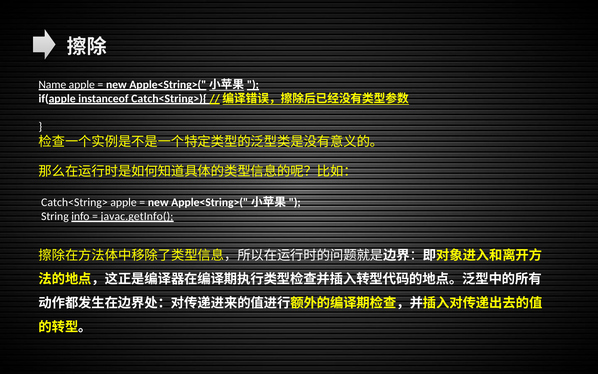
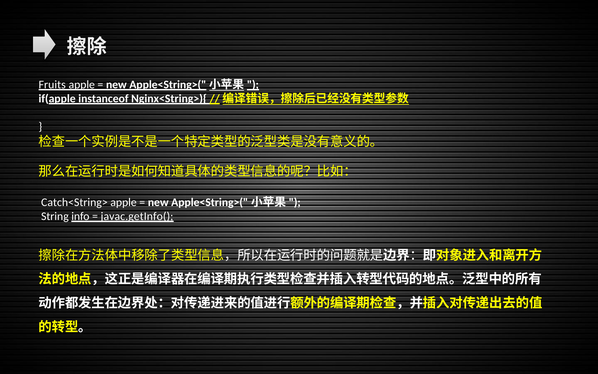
Name: Name -> Fruits (52, 85)
Catch<String>){: Catch<String>){ -> Nginx<String>){ (169, 99)
